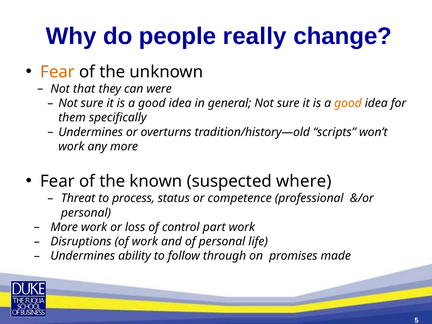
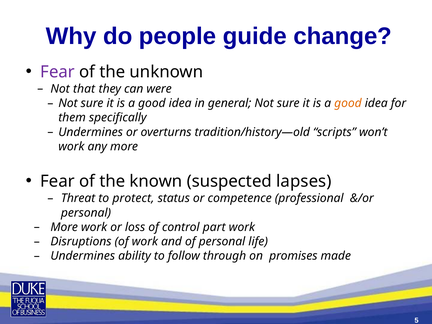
really: really -> guide (255, 36)
Fear colour: orange -> purple (58, 72)
where: where -> lapses (304, 181)
process: process -> protect (133, 198)
